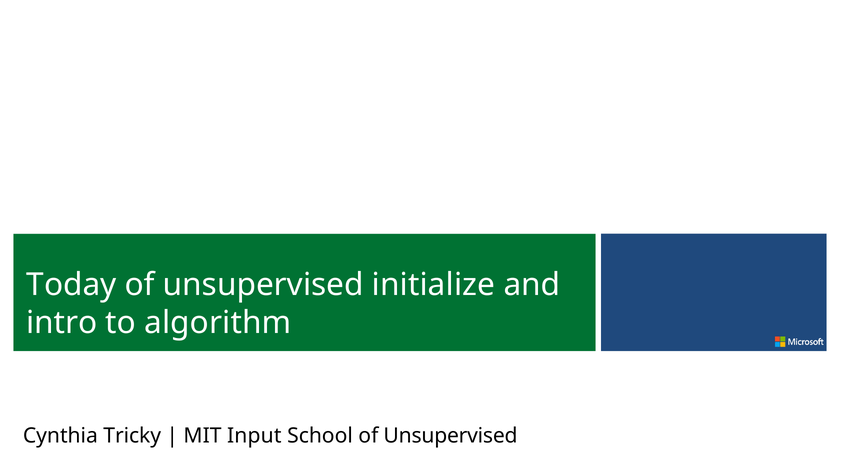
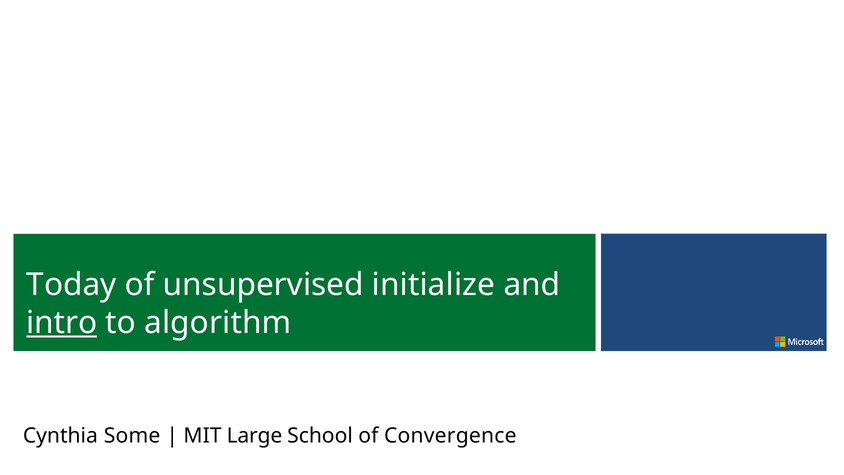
intro underline: none -> present (62, 323)
Tricky: Tricky -> Some (132, 436)
Input: Input -> Large (254, 436)
School of Unsupervised: Unsupervised -> Convergence (450, 436)
